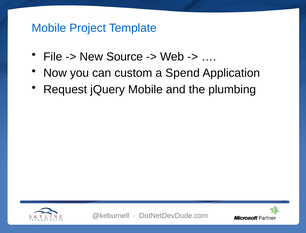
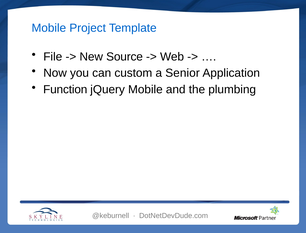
Spend: Spend -> Senior (183, 73)
Request: Request -> Function (65, 90)
